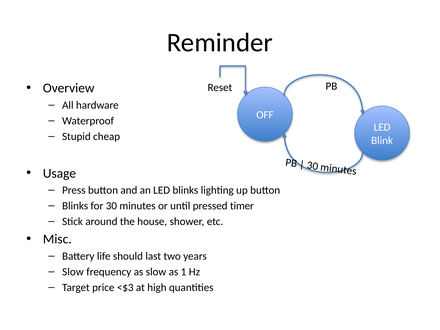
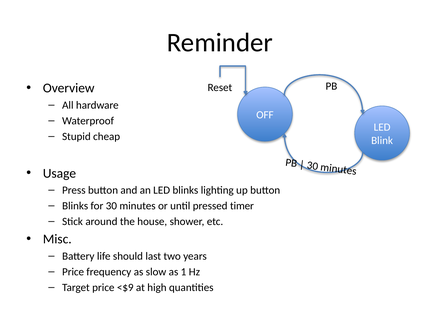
Slow: Slow -> Price (73, 272)
<$3: <$3 -> <$9 (125, 287)
